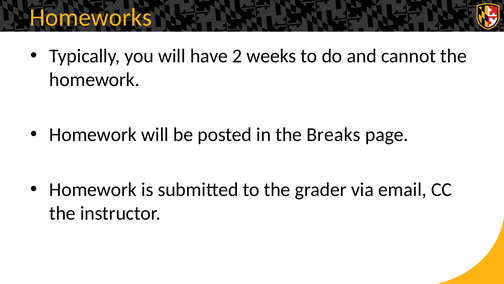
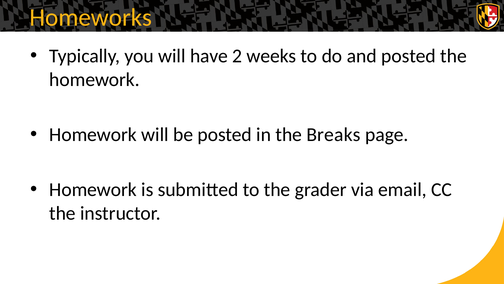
and cannot: cannot -> posted (408, 56)
